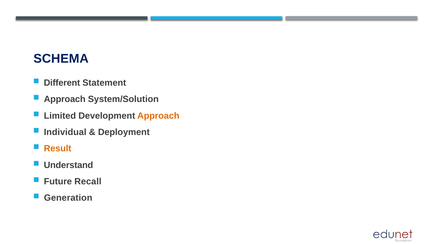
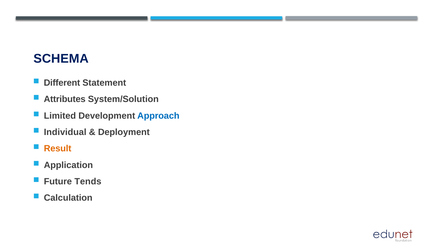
Approach: Approach -> Attributes (65, 99)
Approach colour: orange -> blue (158, 115)
Understand: Understand -> Application (68, 165)
Recall: Recall -> Tends (88, 181)
Generation: Generation -> Calculation (68, 198)
